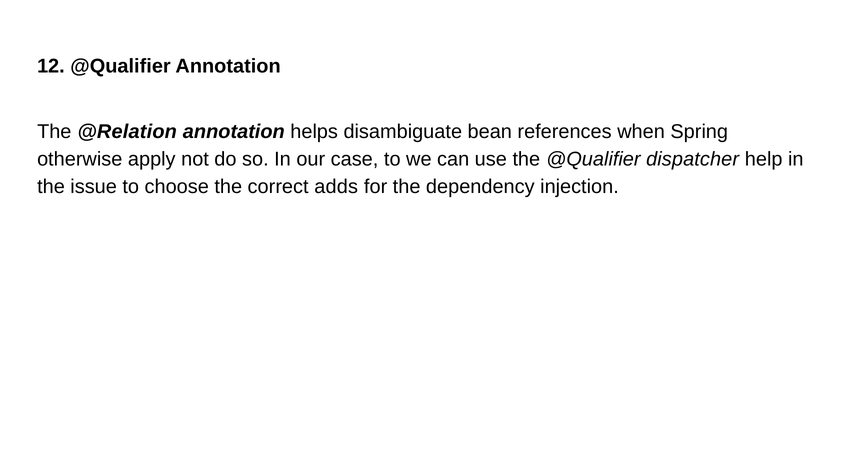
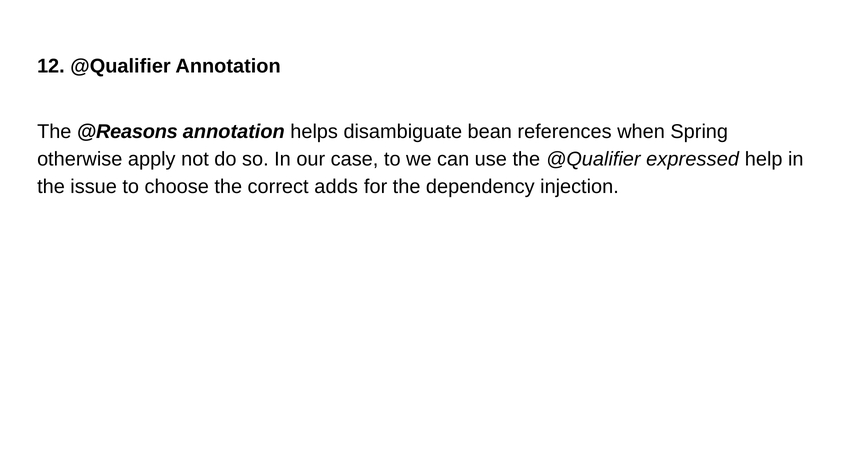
@Relation: @Relation -> @Reasons (127, 132)
dispatcher: dispatcher -> expressed (693, 159)
